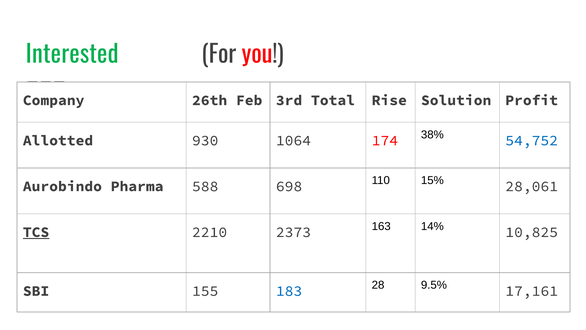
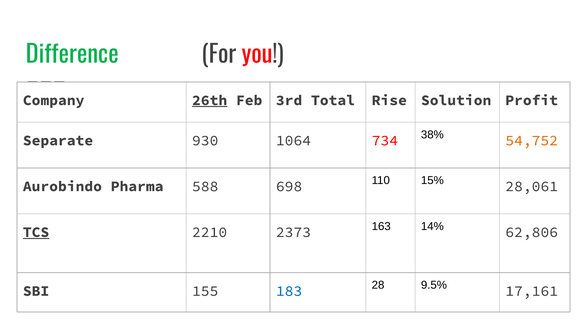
Interested: Interested -> Difference (72, 55)
26th underline: none -> present (210, 100)
Allotted: Allotted -> Separate (58, 140)
174: 174 -> 734 (385, 140)
54,752 colour: blue -> orange (532, 140)
10,825: 10,825 -> 62,806 (532, 232)
